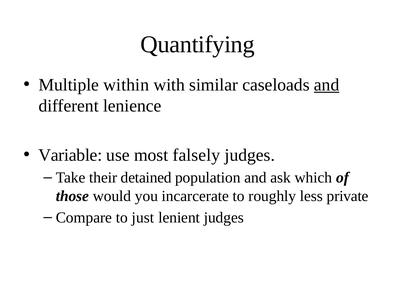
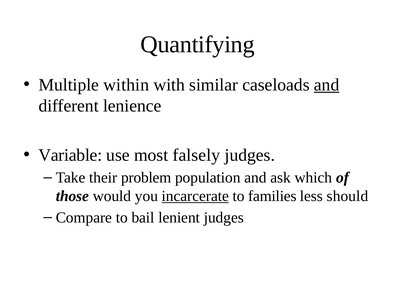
detained: detained -> problem (146, 178)
incarcerate underline: none -> present (195, 196)
roughly: roughly -> families (272, 196)
private: private -> should (348, 196)
just: just -> bail (143, 218)
